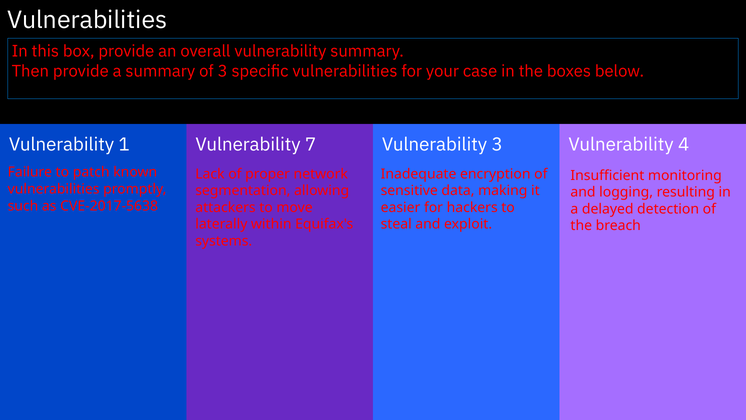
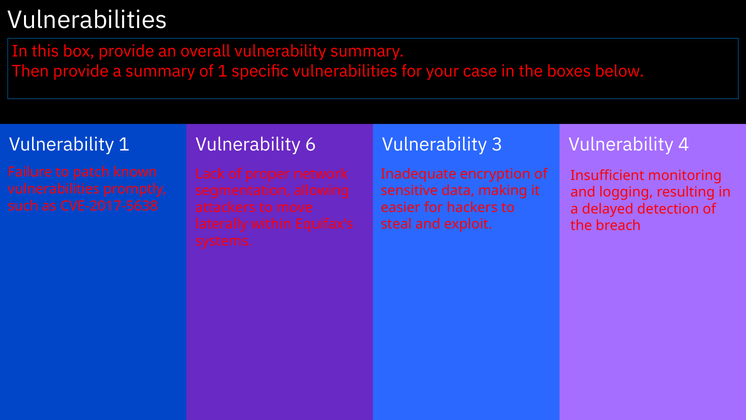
of 3: 3 -> 1 (223, 71)
7: 7 -> 6 (311, 144)
